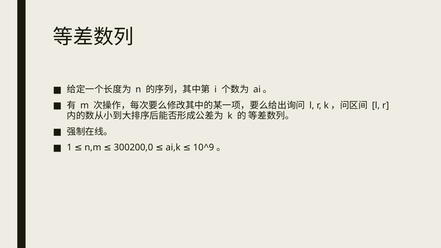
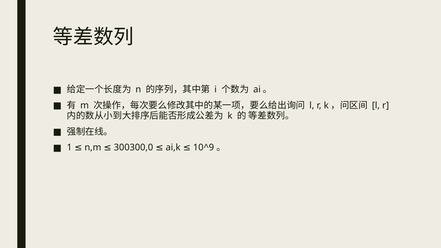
300200,0: 300200,0 -> 300300,0 (133, 148)
